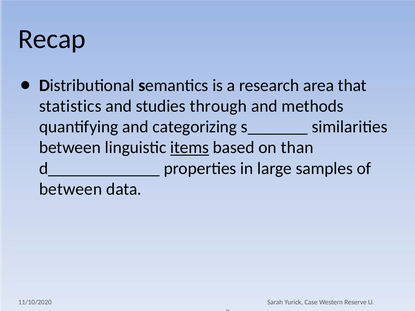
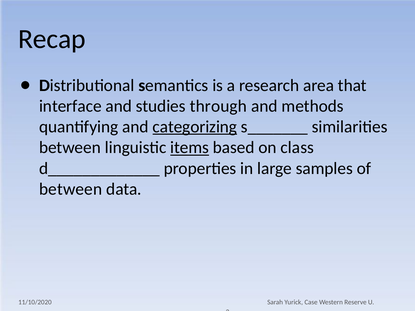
statistics: statistics -> interface (70, 106)
categorizing underline: none -> present (195, 127)
than: than -> class (297, 148)
